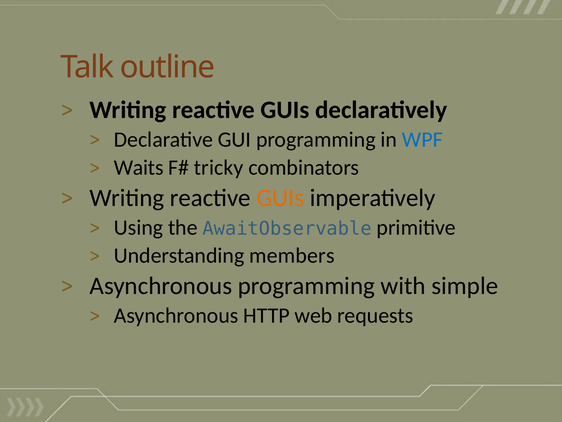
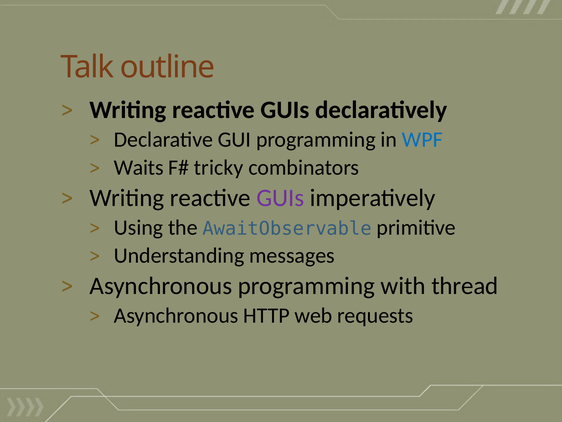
GUIs colour: orange -> purple (280, 198)
members: members -> messages (292, 255)
simple: simple -> thread (465, 286)
